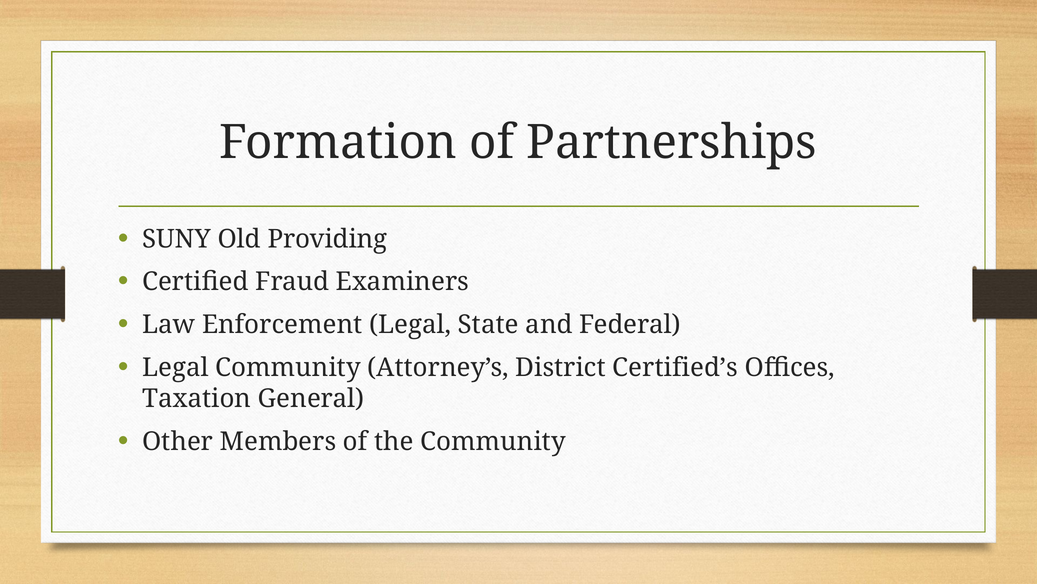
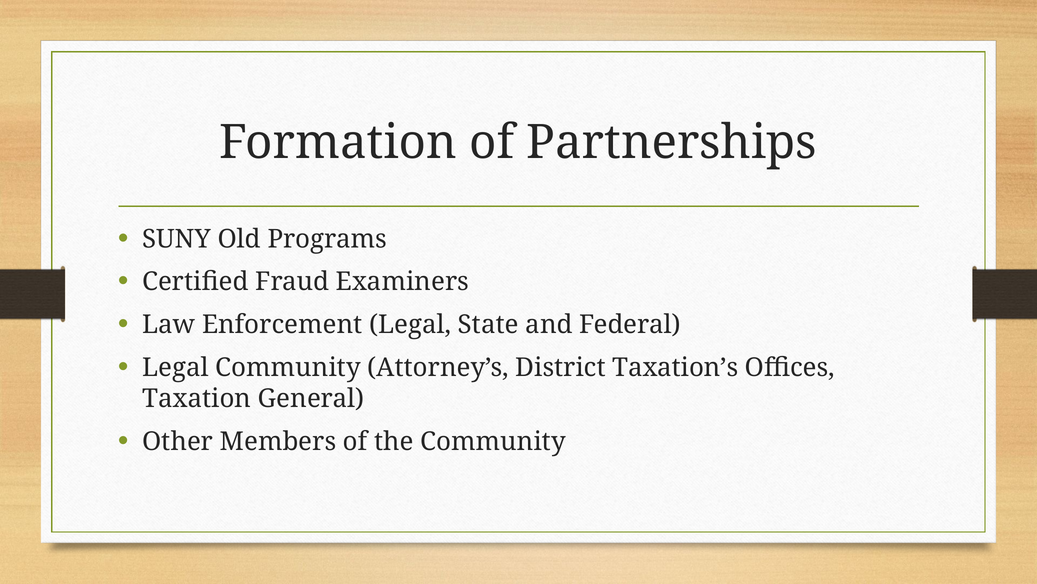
Providing: Providing -> Programs (327, 239)
Certified’s: Certified’s -> Taxation’s (675, 367)
